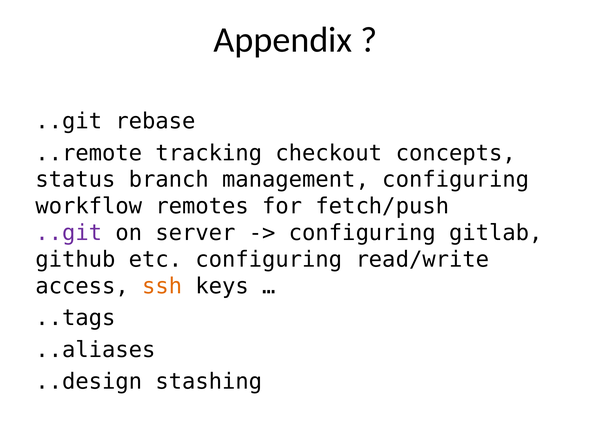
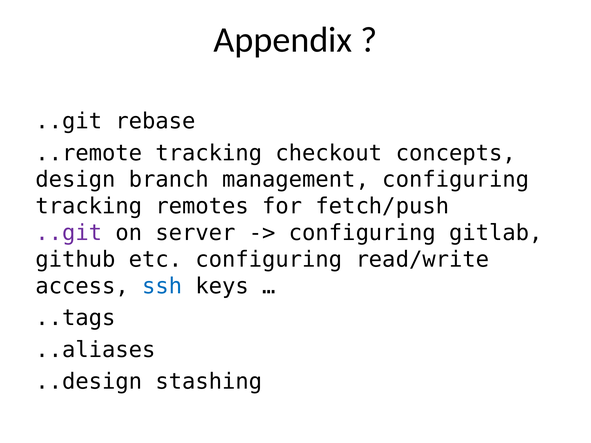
status: status -> design (75, 180)
workflow: workflow -> tracking (89, 206)
ssh colour: orange -> blue (162, 286)
